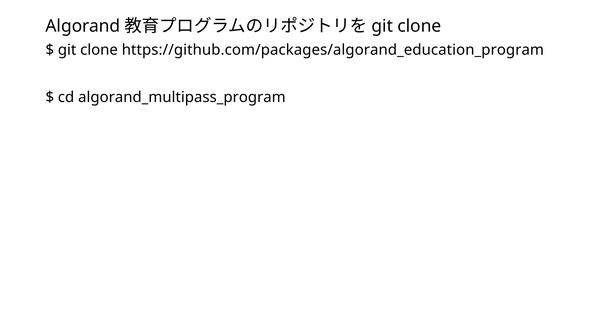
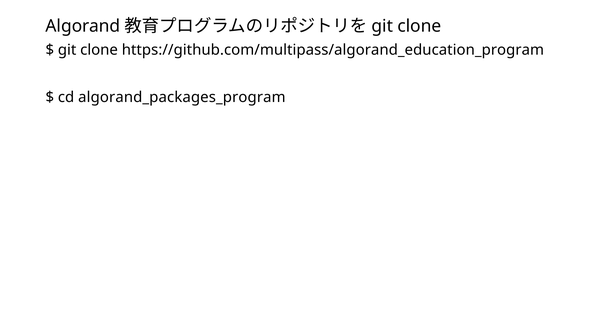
https://github.com/packages/algorand_education_program: https://github.com/packages/algorand_education_program -> https://github.com/multipass/algorand_education_program (333, 50)
algorand_multipass_program: algorand_multipass_program -> algorand_packages_program (182, 97)
